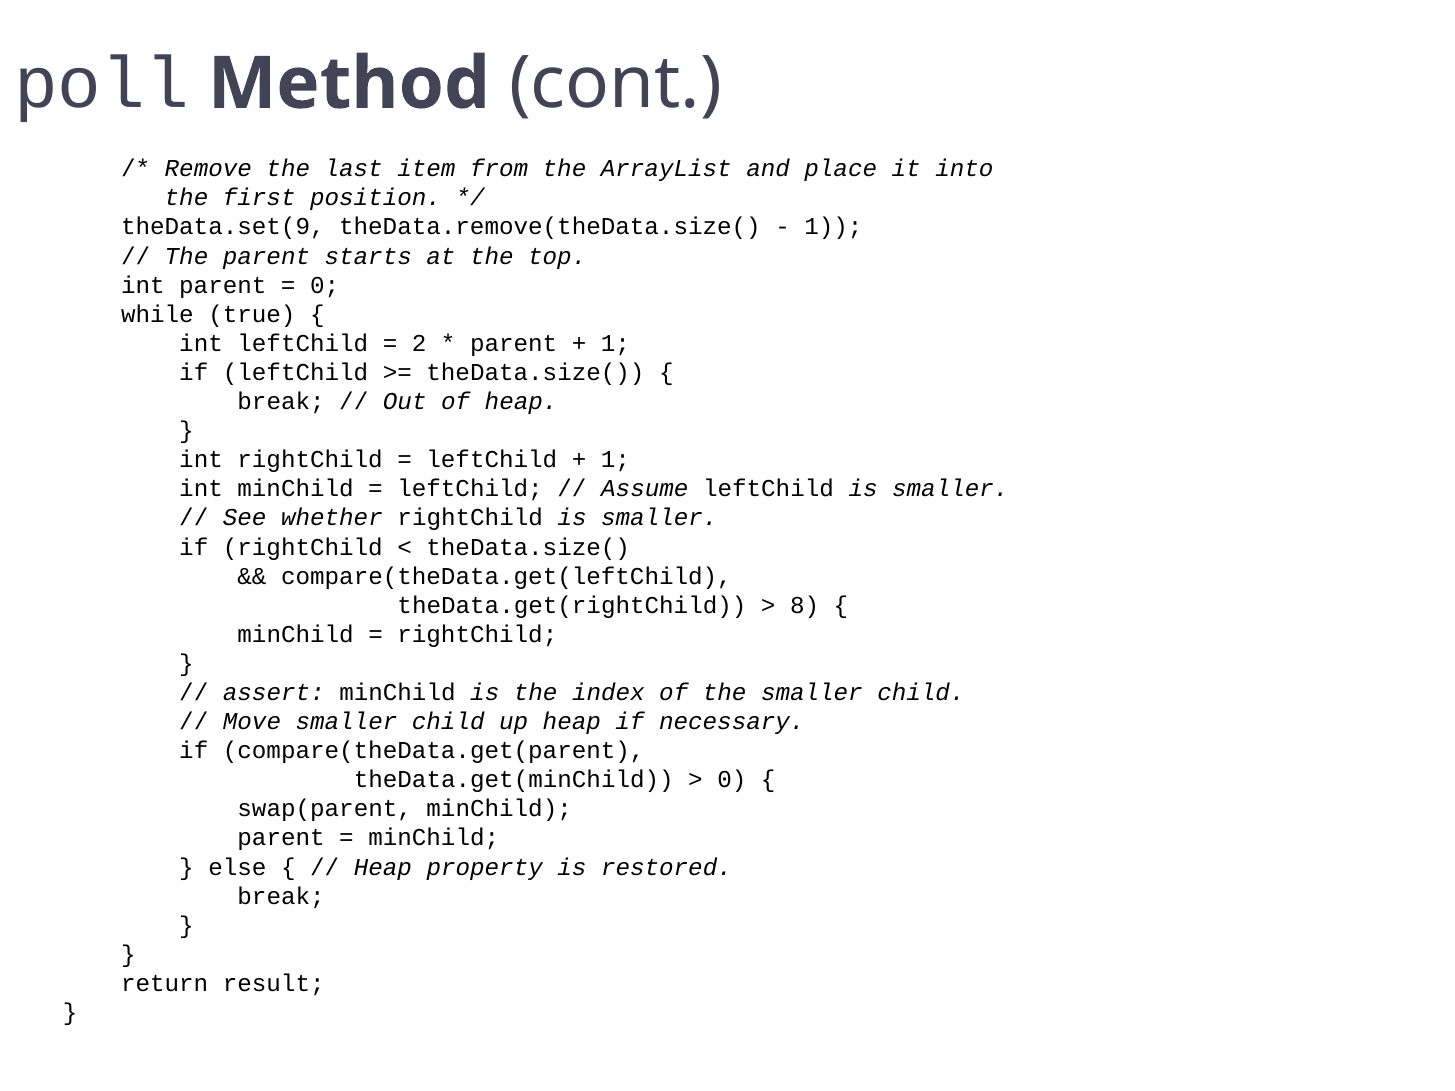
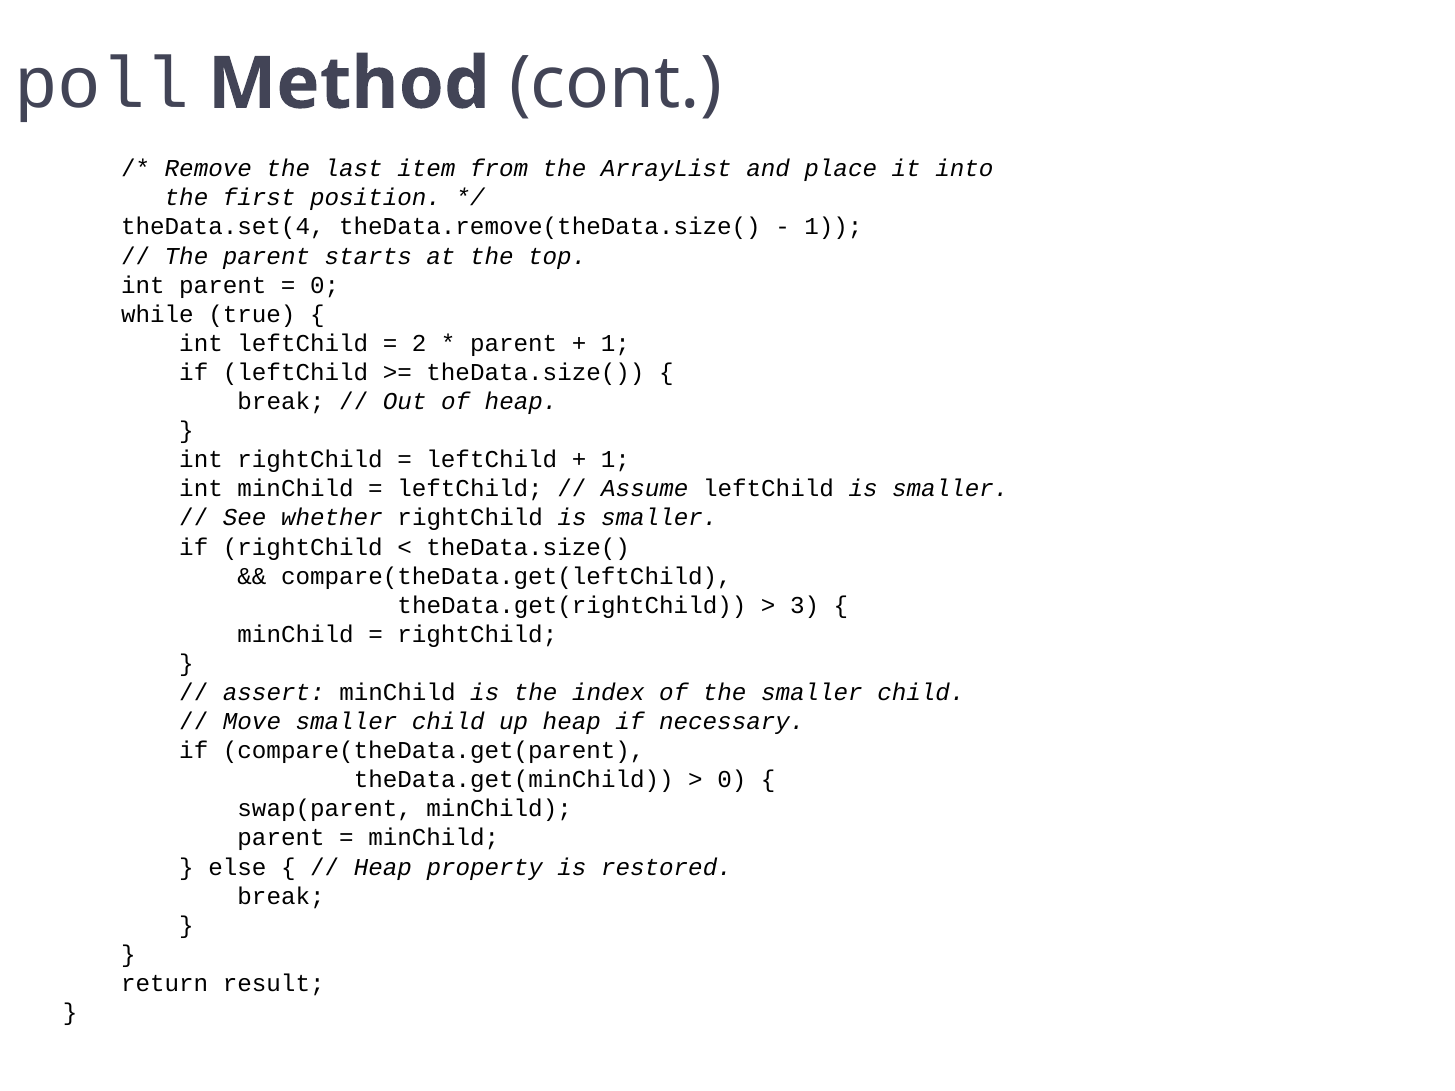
theData.set(9: theData.set(9 -> theData.set(4 (223, 227)
8: 8 -> 3 (805, 605)
